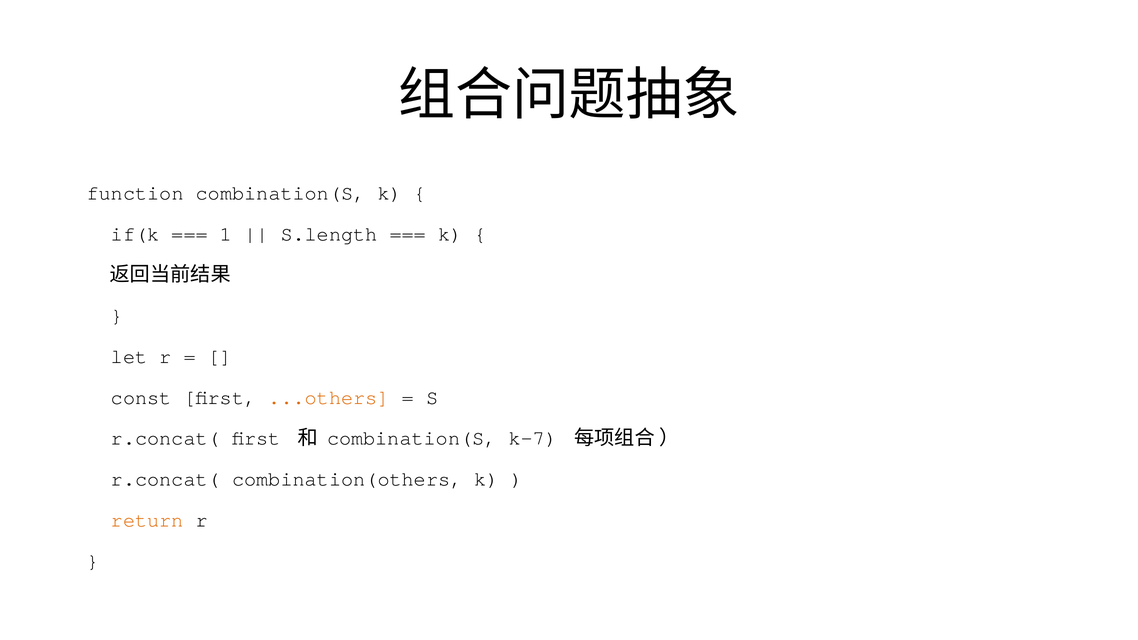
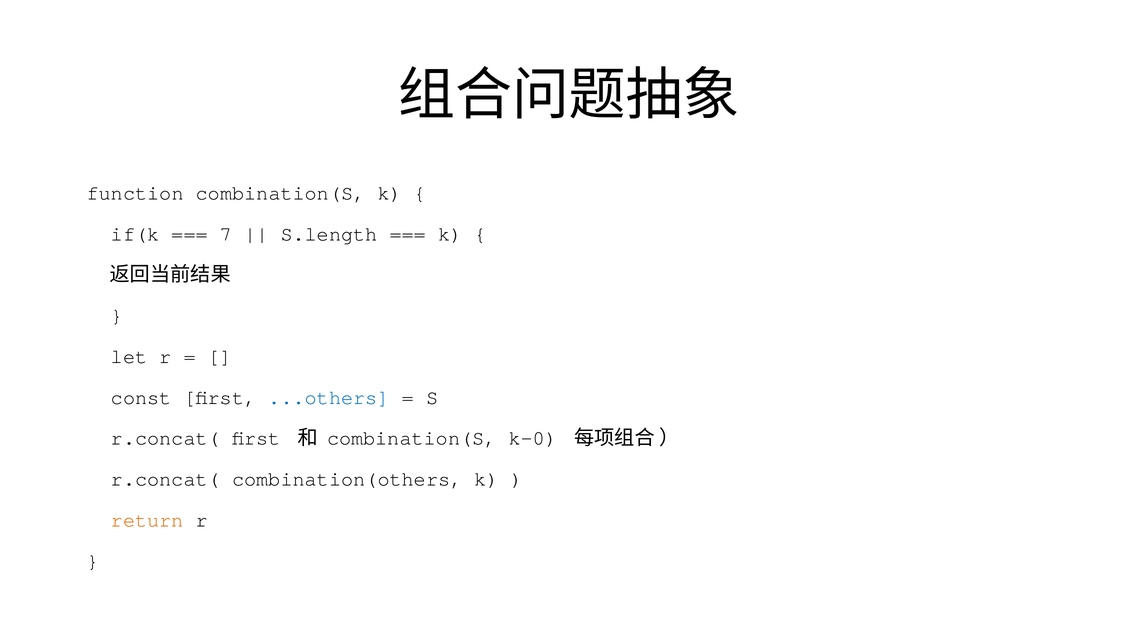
1: 1 -> 7 (226, 234)
...others colour: orange -> blue (329, 397)
k-7: k-7 -> k-0 (533, 438)
